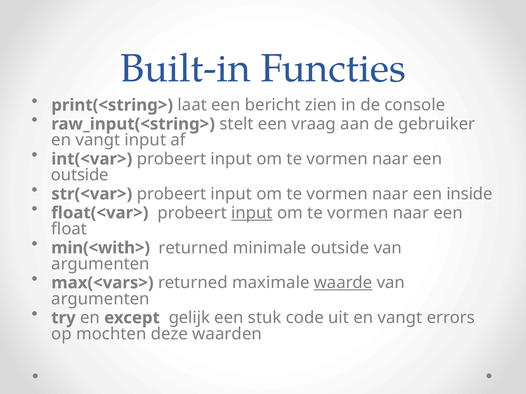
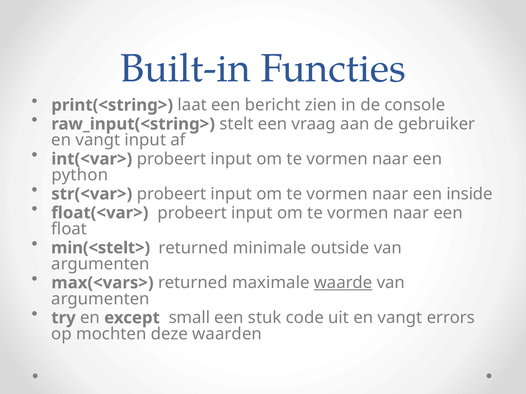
outside: outside -> python (80, 175)
input underline: present -> none (252, 213)
min(<with>: min(<with> -> min(<stelt> (101, 248)
gelijk: gelijk -> small (189, 318)
